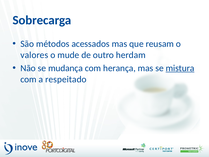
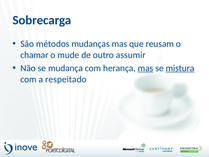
acessados: acessados -> mudanças (91, 44)
valores: valores -> chamar (34, 55)
herdam: herdam -> assumir (131, 55)
mas underline: none -> present (146, 68)
